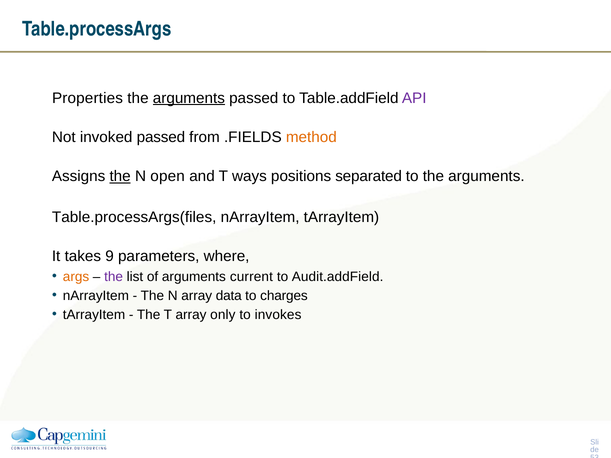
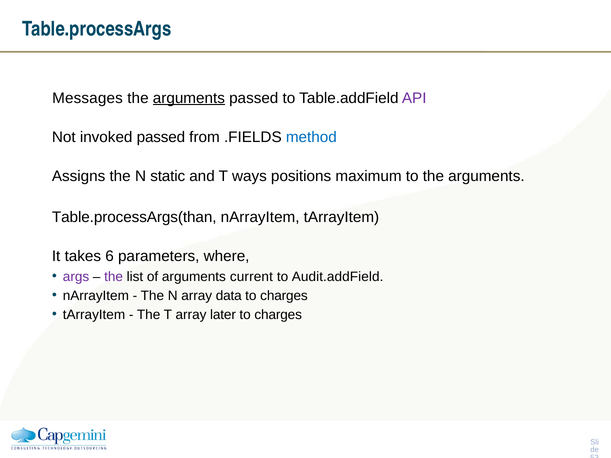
Properties: Properties -> Messages (87, 98)
method colour: orange -> blue (311, 137)
the underline: present -> none (120, 176)
open: open -> static (168, 176)
separated: separated -> maximum (369, 176)
Table.processArgs(files: Table.processArgs(files -> Table.processArgs(than (134, 217)
9: 9 -> 6 (110, 256)
args colour: orange -> purple (76, 277)
only: only -> later (223, 315)
invokes: invokes -> charges (278, 315)
